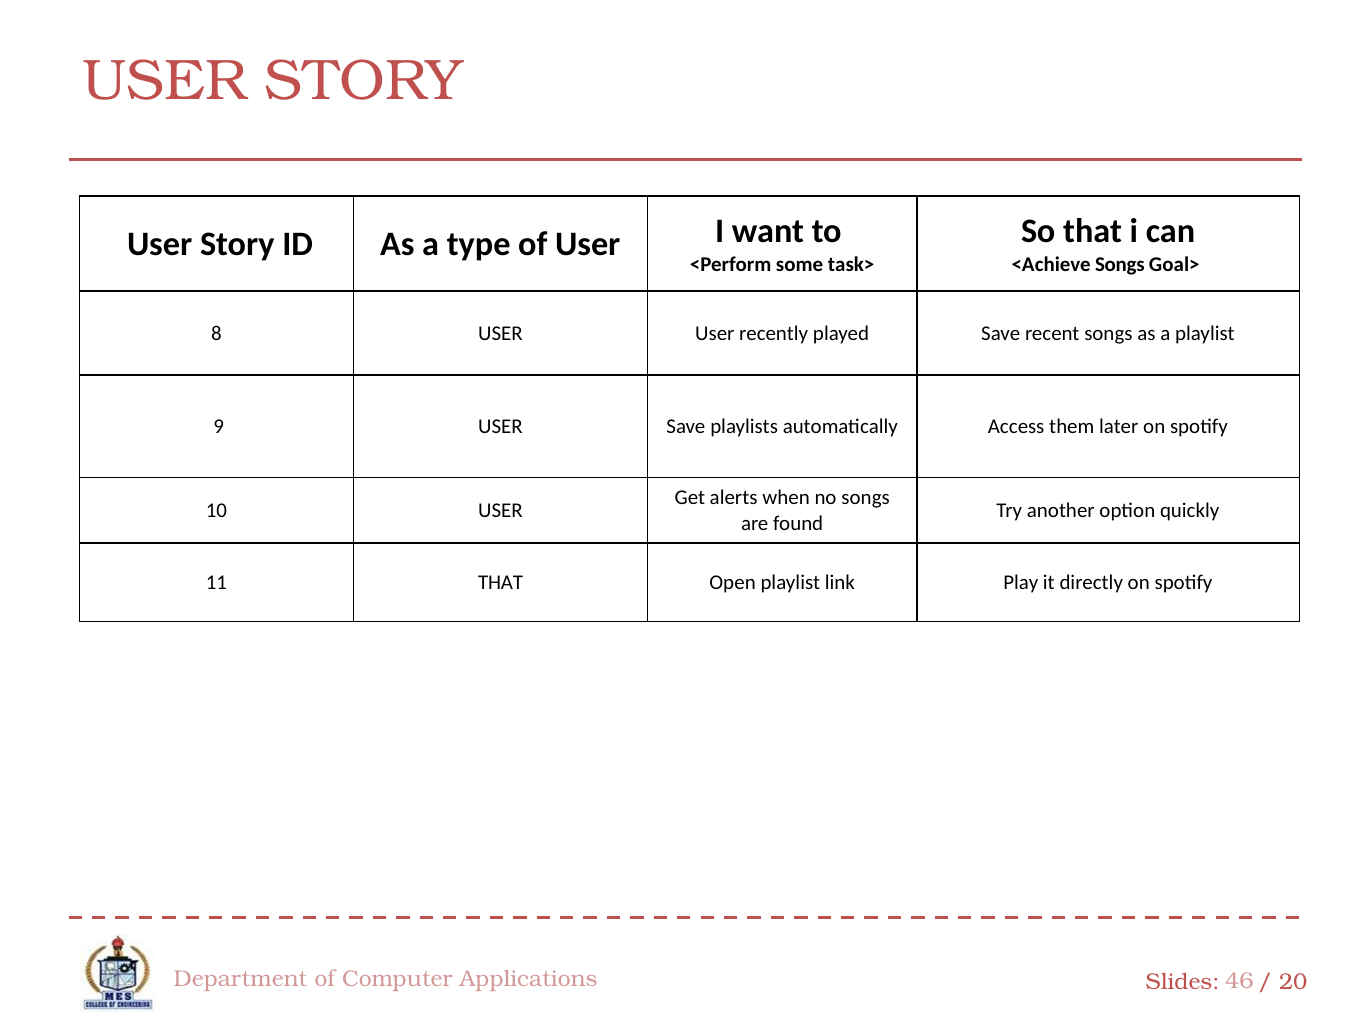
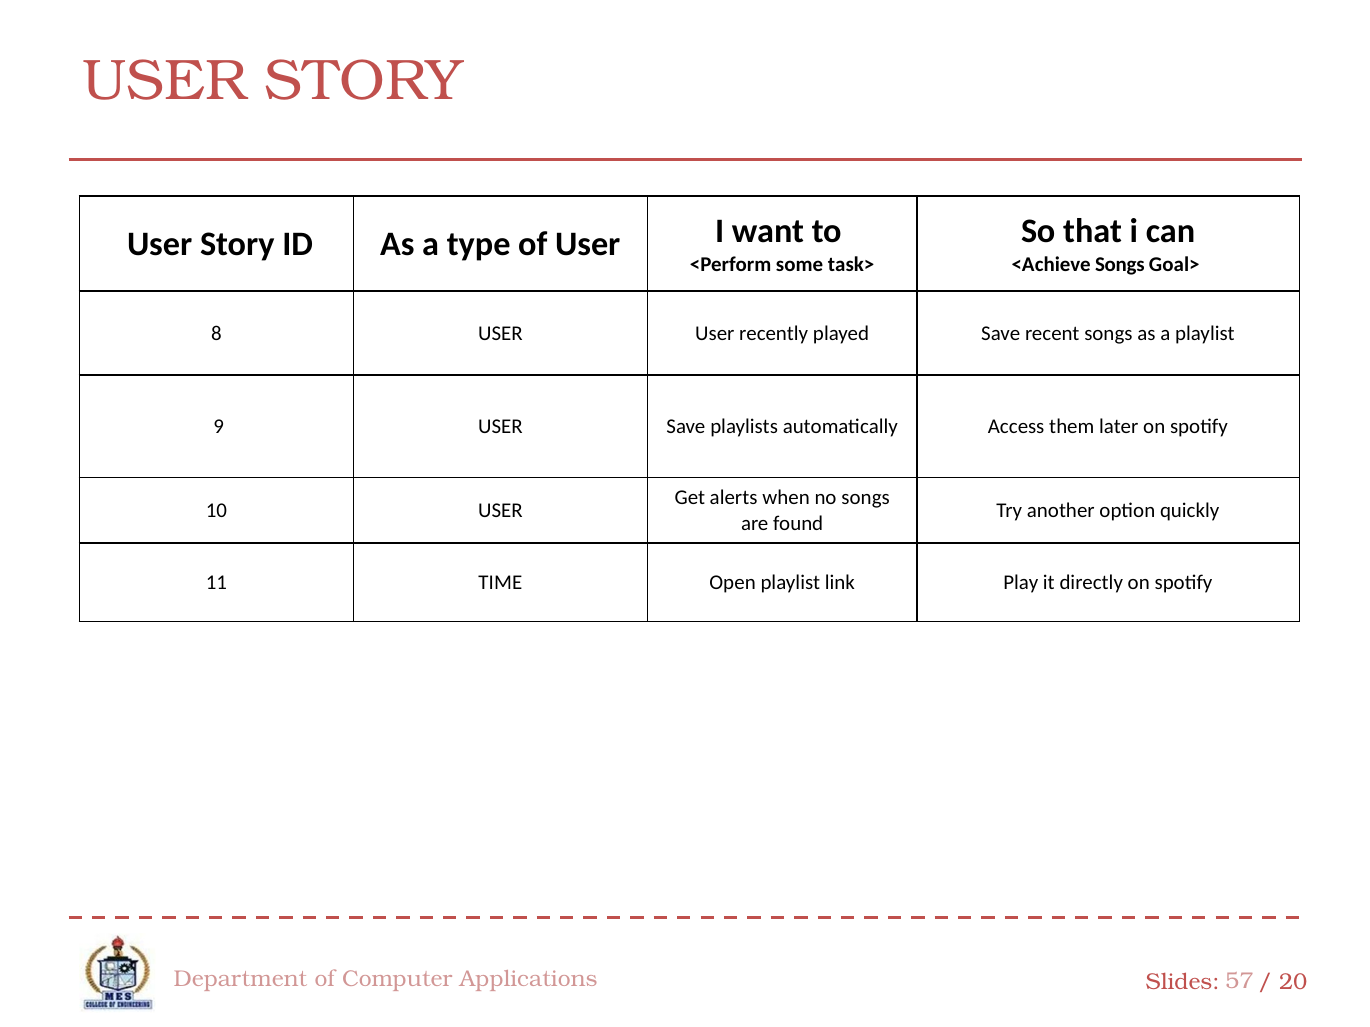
11 THAT: THAT -> TIME (500, 583)
46: 46 -> 57 (1239, 982)
